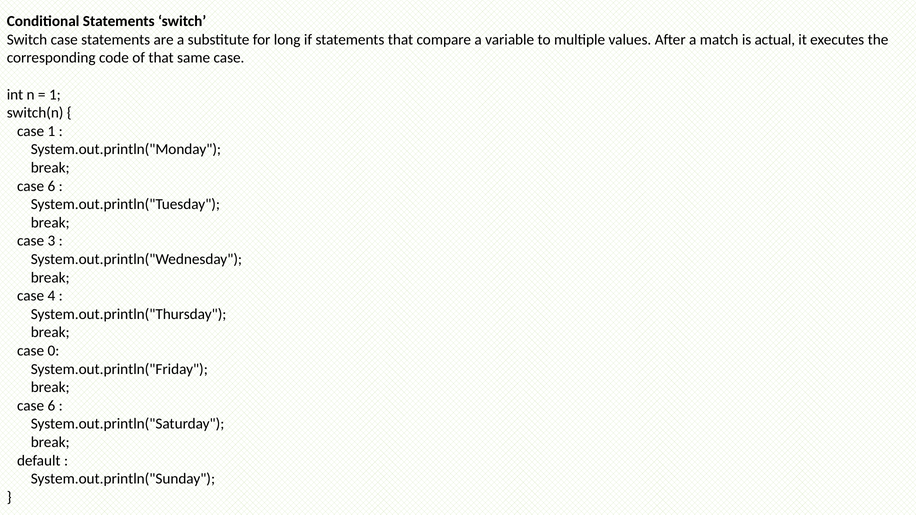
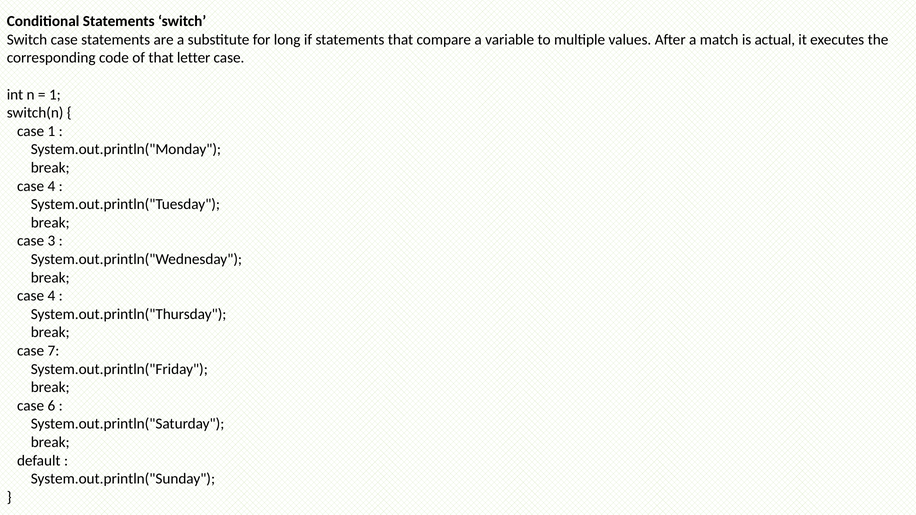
same: same -> letter (194, 58)
6: 6 -> 4 (51, 186)
0: 0 -> 7 (53, 351)
